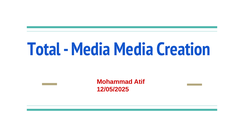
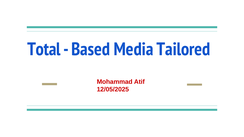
Media: Media -> Based (91, 49)
Creation: Creation -> Tailored (183, 49)
